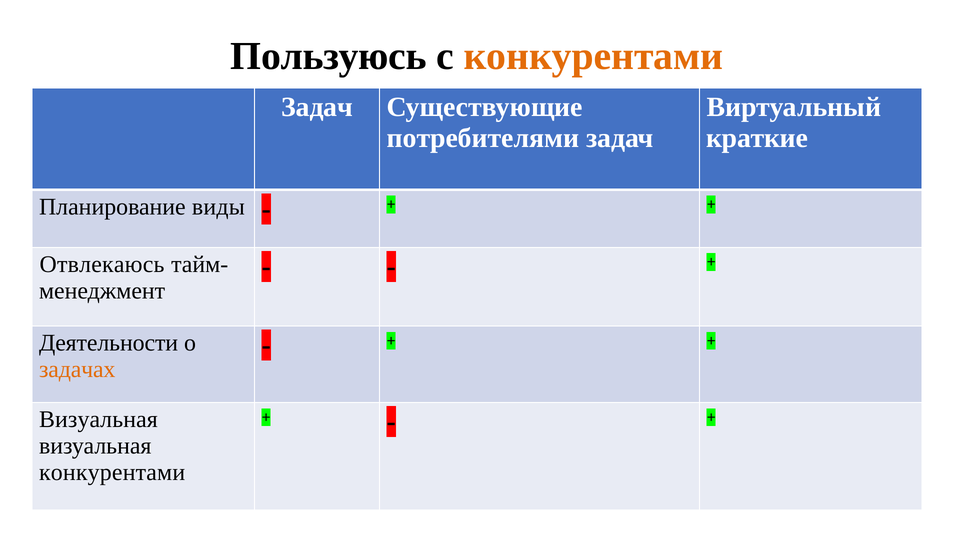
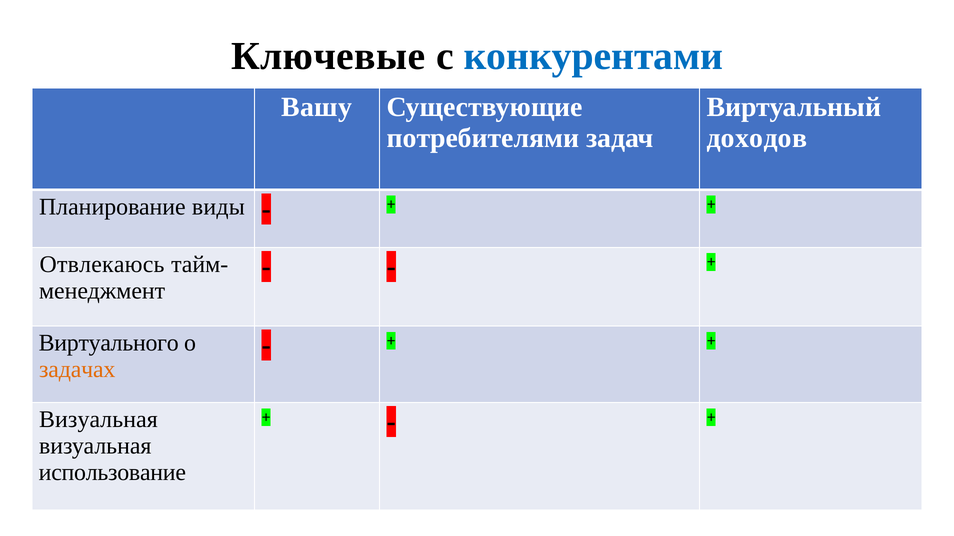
Пользуюсь: Пользуюсь -> Ключевые (328, 56)
конкурентами colour: orange -> blue (593, 56)
Задач: Задач -> Вашу (317, 107)
краткие: краткие -> доходов (757, 138)
Деятельности: Деятельности -> Виртуального (109, 343)
конкурентами: конкурентами -> использование (112, 473)
